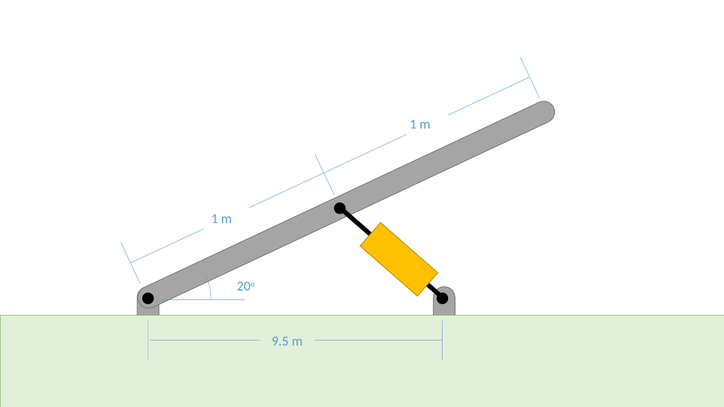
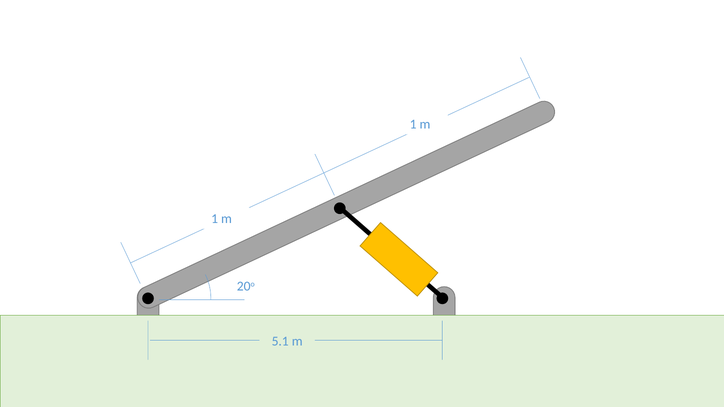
9.5: 9.5 -> 5.1 (280, 341)
